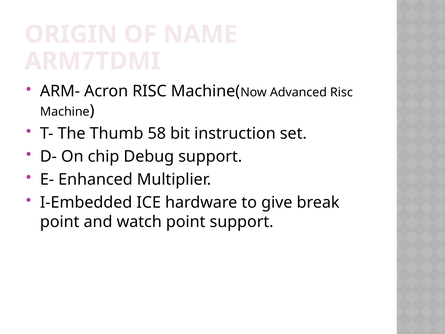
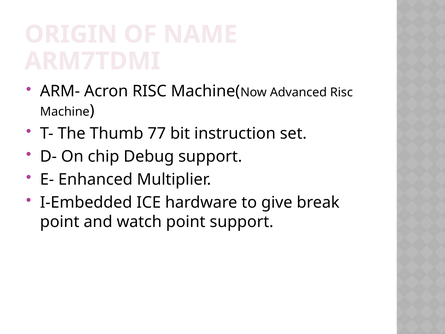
58: 58 -> 77 (157, 134)
